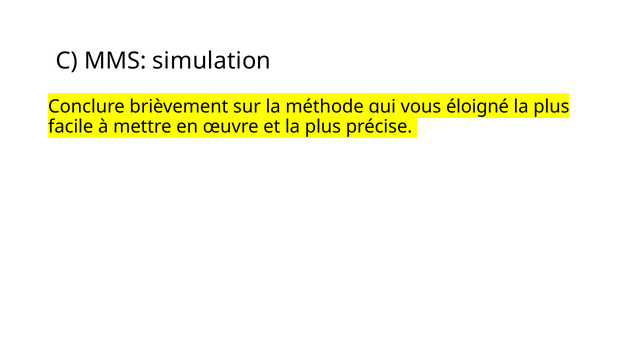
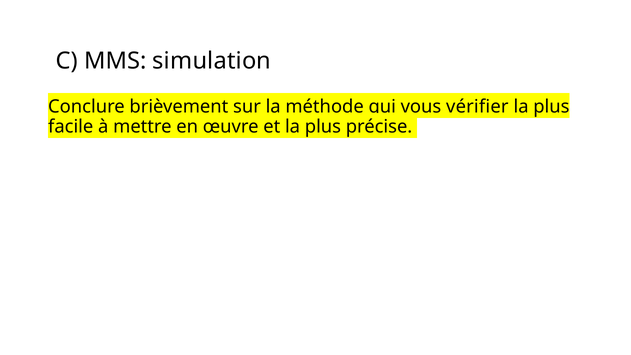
éloigné: éloigné -> vérifier (477, 107)
